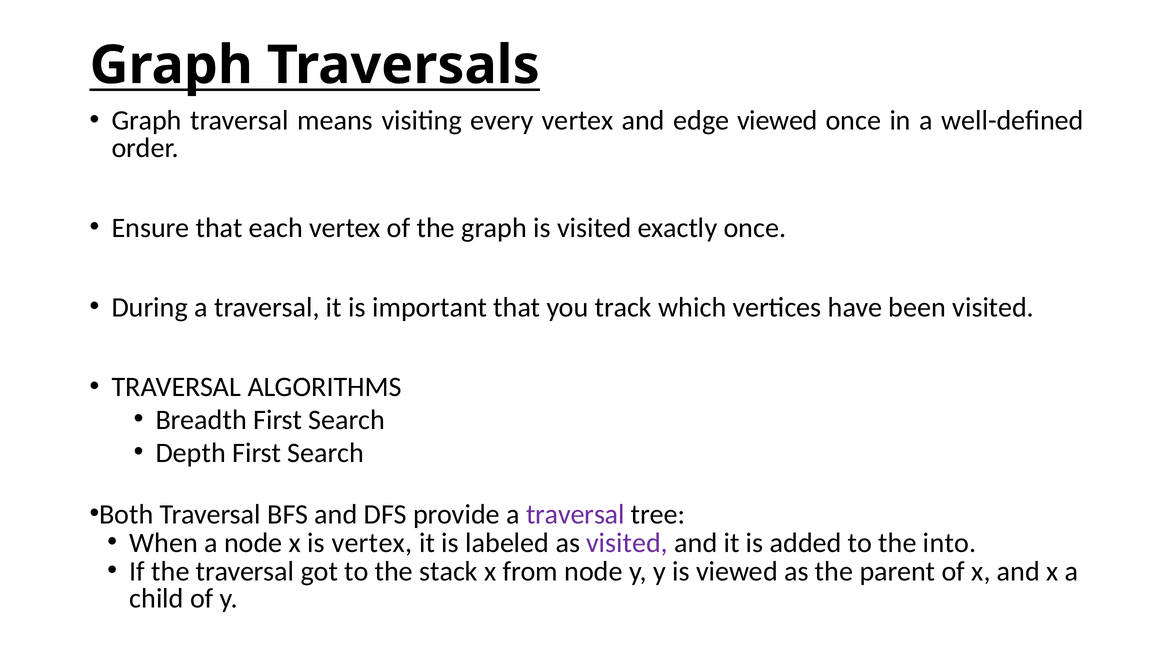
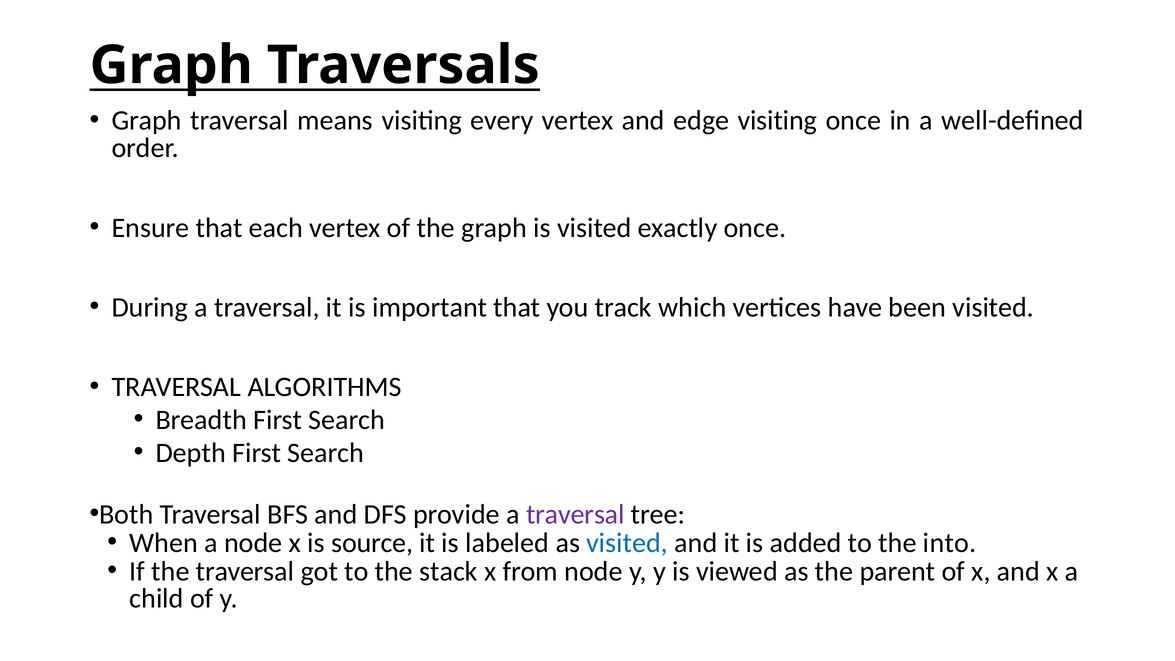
edge viewed: viewed -> visiting (777, 121)
is vertex: vertex -> source (372, 543)
visited colour: purple -> blue (627, 543)
